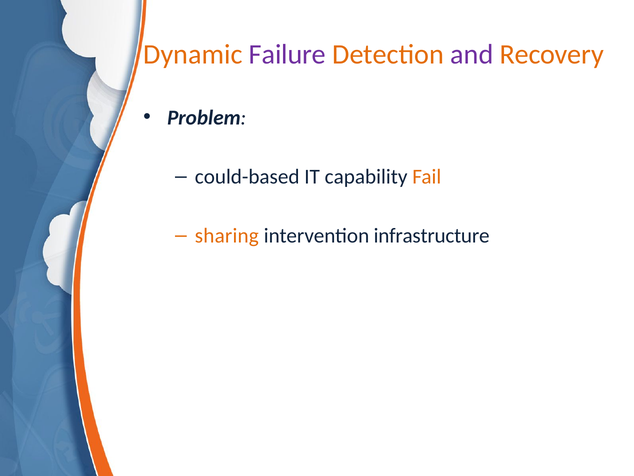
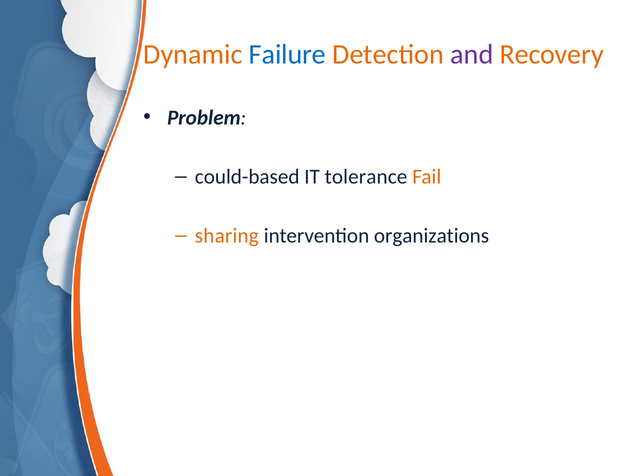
Failure colour: purple -> blue (287, 54)
capability: capability -> tolerance (366, 177)
infrastructure: infrastructure -> organizations (432, 236)
